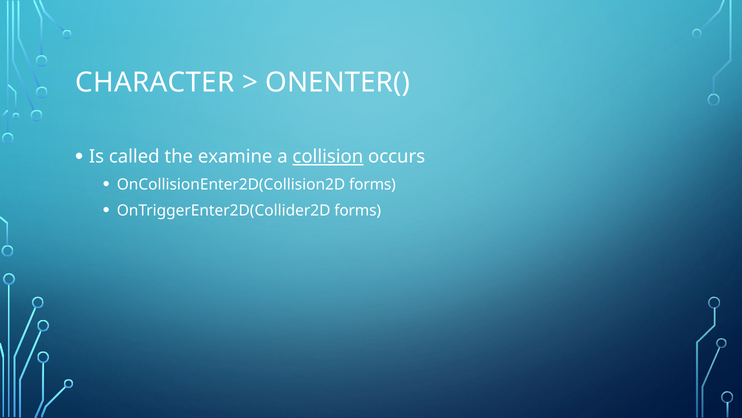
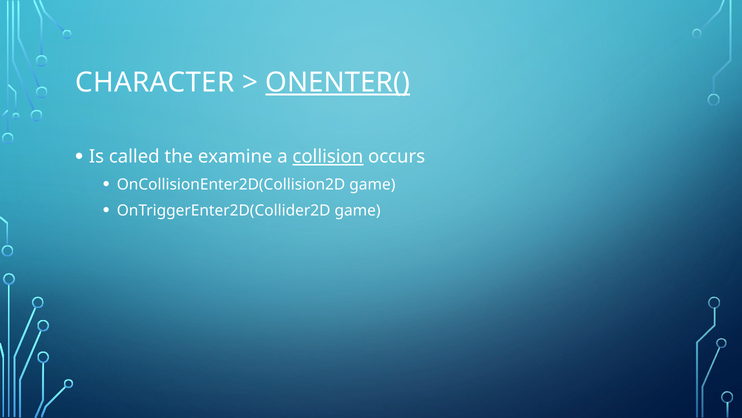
ONENTER( underline: none -> present (338, 82)
OnCollisionEnter2D(Collision2D forms: forms -> game (372, 184)
OnTriggerEnter2D(Collider2D forms: forms -> game (358, 210)
